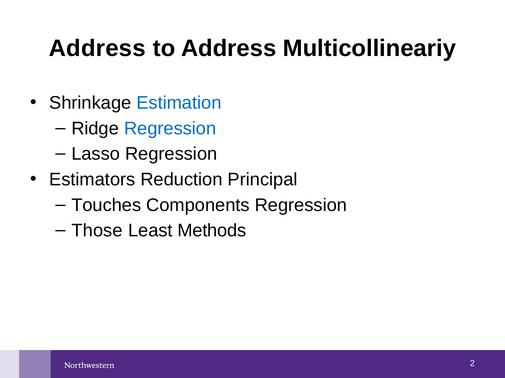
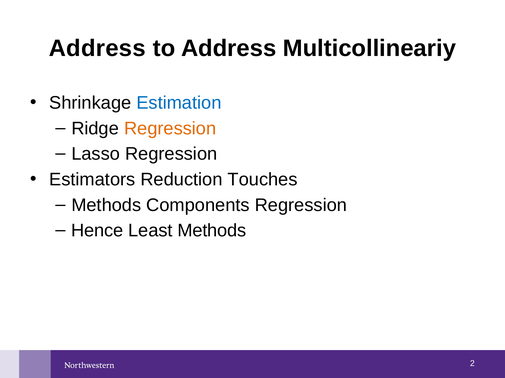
Regression colour: blue -> orange (170, 129)
Principal: Principal -> Touches (263, 180)
Touches: Touches -> Methods (106, 205)
Those: Those -> Hence (97, 231)
